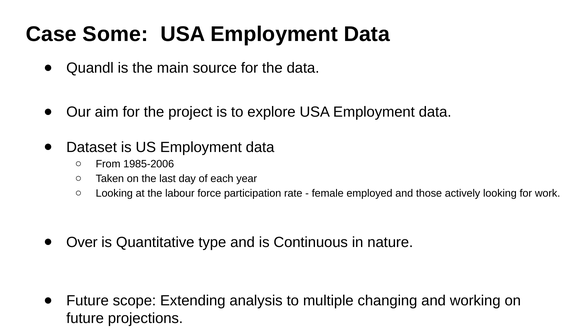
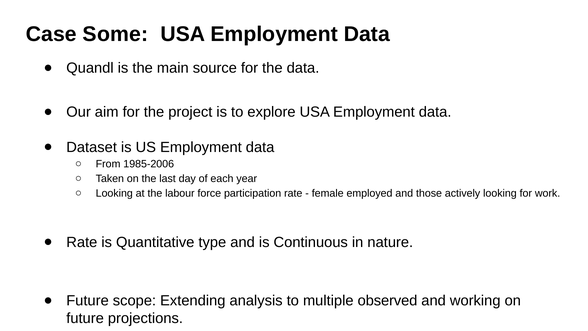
Over: Over -> Rate (82, 242)
changing: changing -> observed (388, 301)
